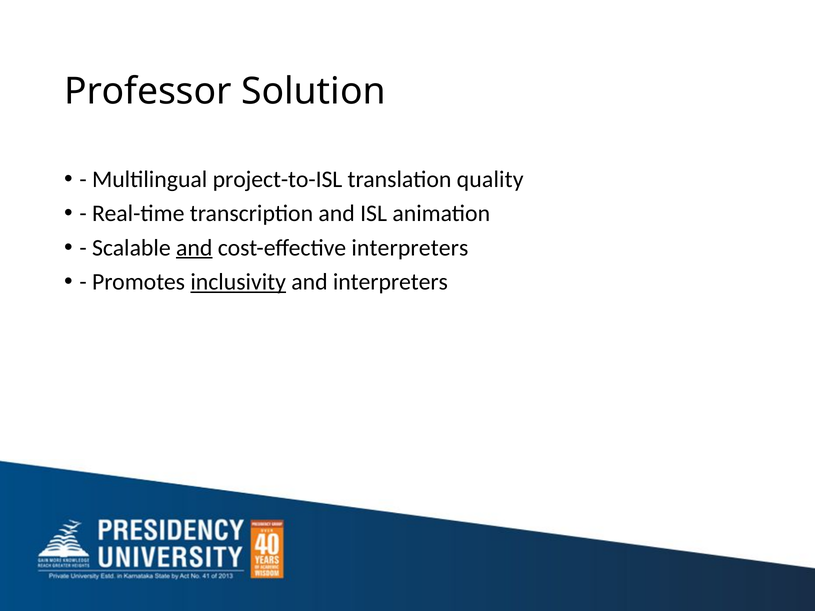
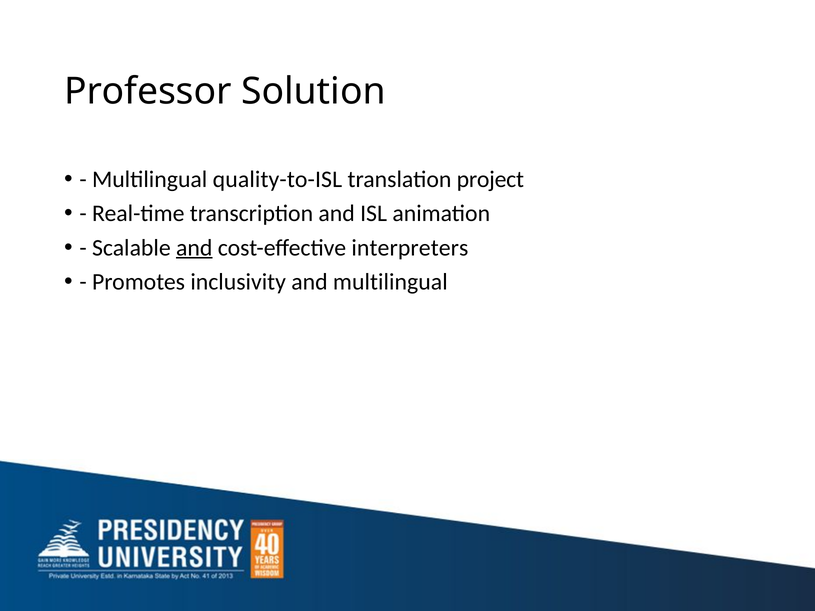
project-to-ISL: project-to-ISL -> quality-to-ISL (277, 179)
quality: quality -> project (490, 179)
inclusivity underline: present -> none (238, 282)
and interpreters: interpreters -> multilingual (390, 282)
